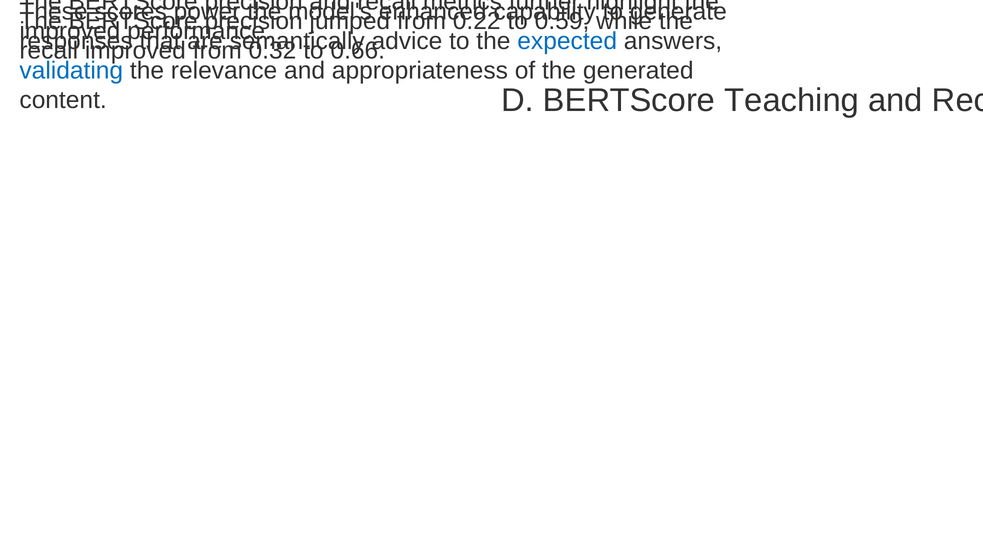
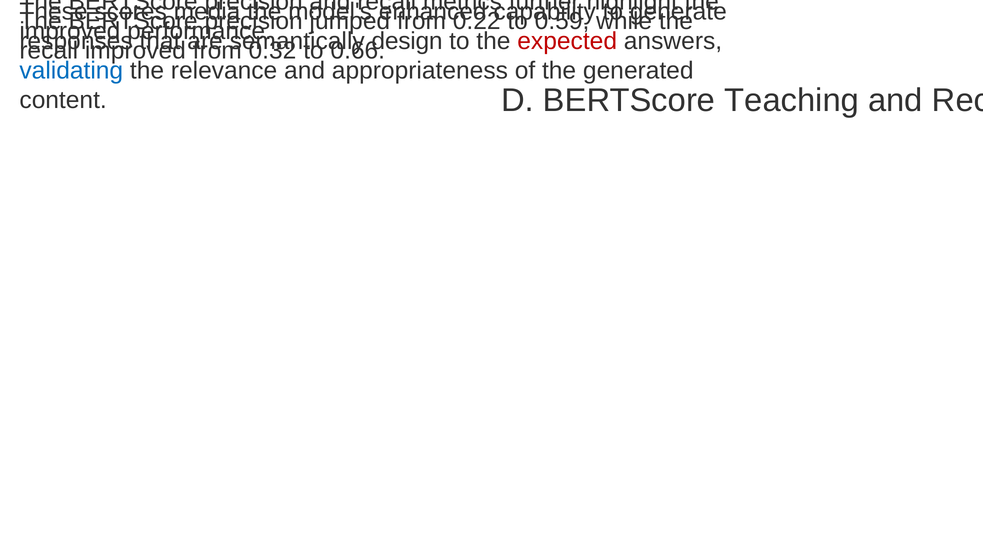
power: power -> media (207, 12)
advice: advice -> design (407, 41)
expected colour: blue -> red (567, 41)
